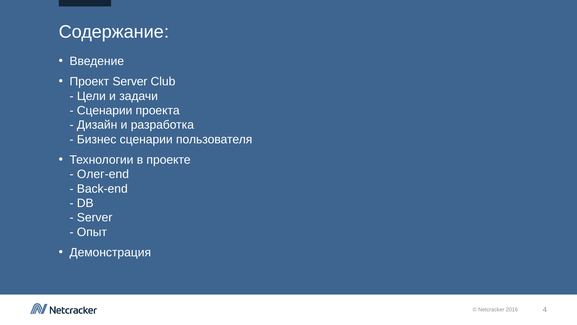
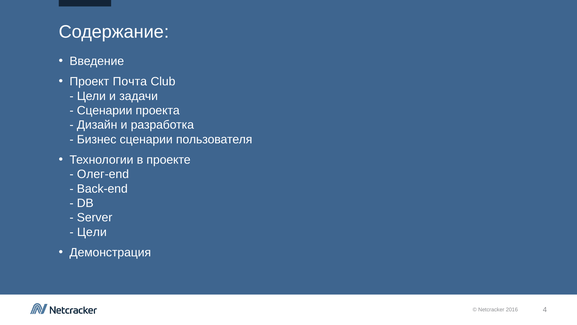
Проект Server: Server -> Почта (130, 81)
Опыт: Опыт -> Цели (92, 232)
